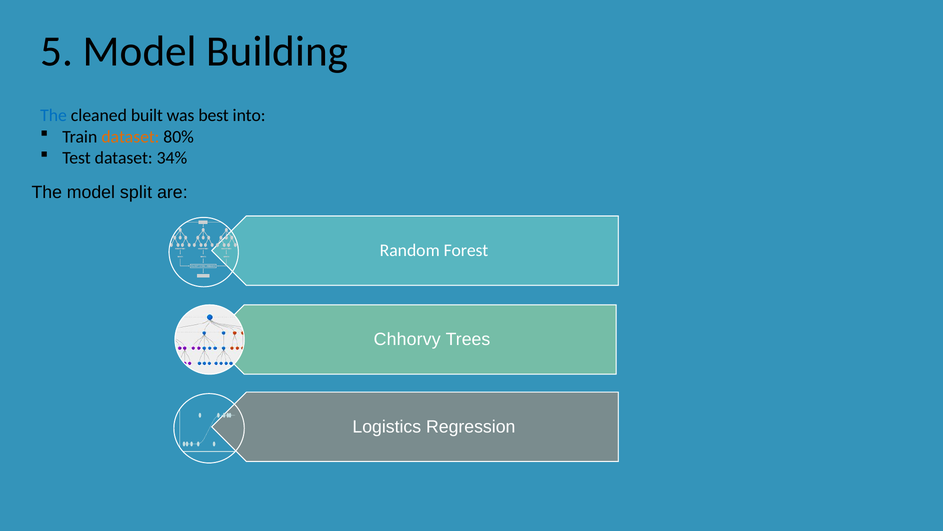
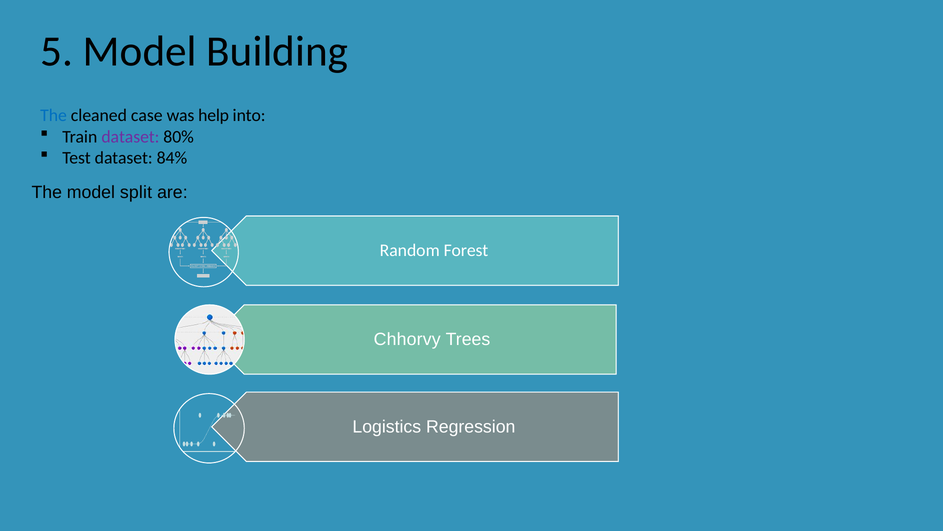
built: built -> case (147, 115)
best: best -> help (214, 115)
dataset colour: orange -> purple (130, 137)
34%: 34% -> 84% (172, 158)
